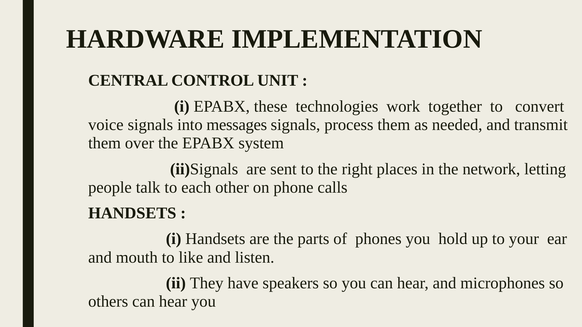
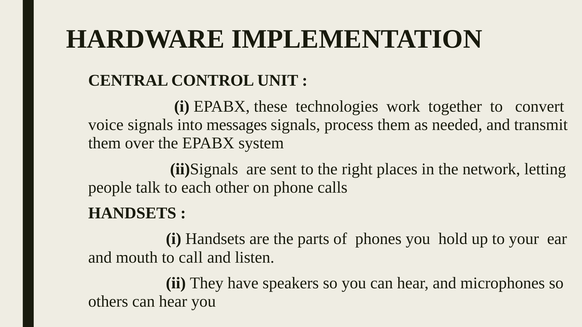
like: like -> call (191, 258)
